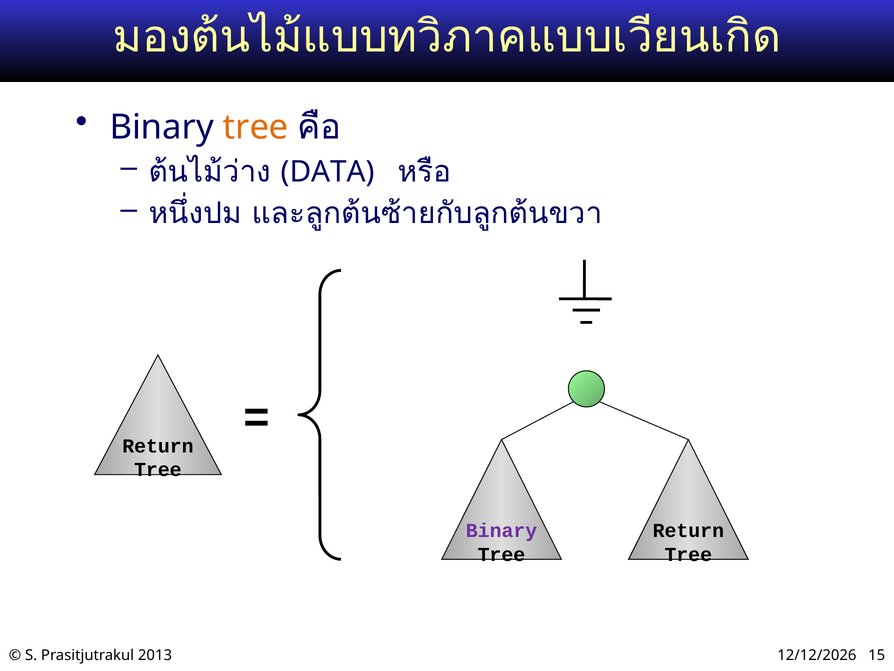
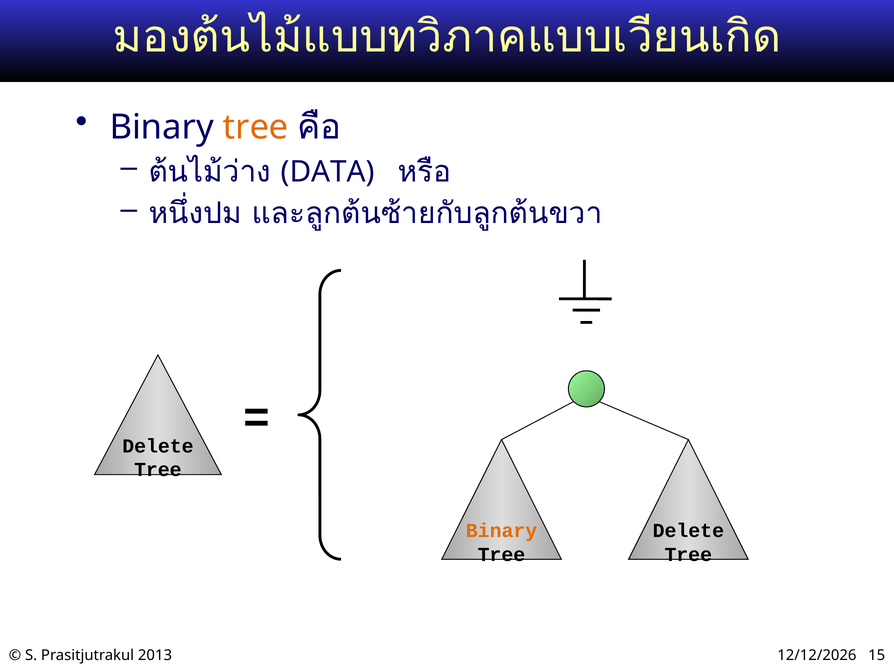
Return: Return -> Delete (158, 446)
Binary colour: purple -> orange (502, 530)
Return: Return -> Delete (688, 530)
